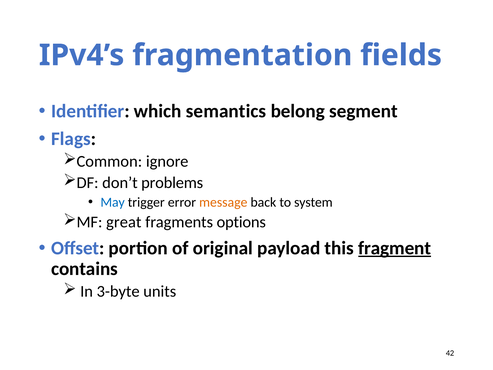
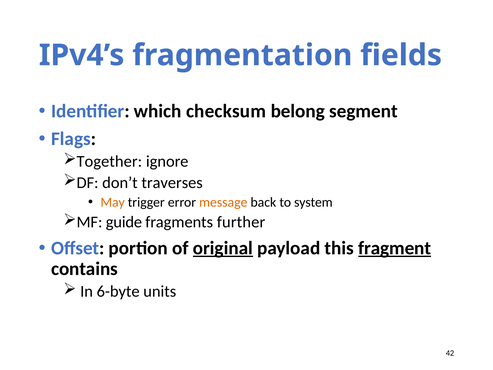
semantics: semantics -> checksum (226, 111)
Common: Common -> Together (109, 161)
problems: problems -> traverses (172, 183)
May colour: blue -> orange (113, 202)
great: great -> guide (124, 222)
options: options -> further (241, 222)
original underline: none -> present (223, 248)
3-byte: 3-byte -> 6-byte (118, 291)
